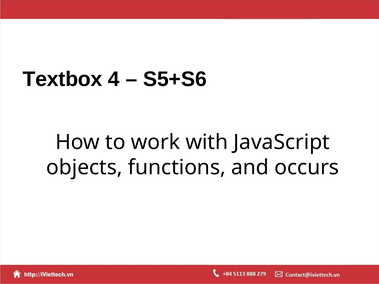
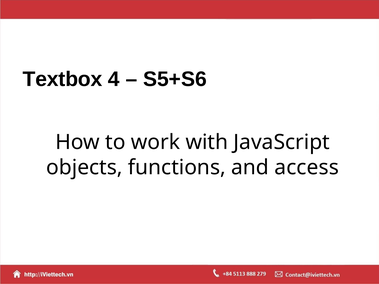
occurs: occurs -> access (307, 168)
